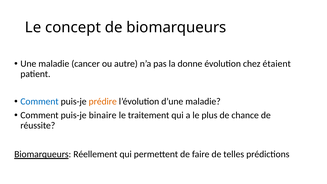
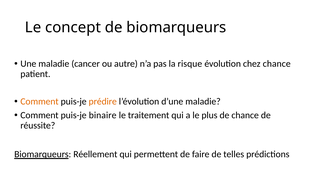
donne: donne -> risque (190, 64)
chez étaient: étaient -> chance (277, 64)
Comment colour: blue -> orange (40, 101)
